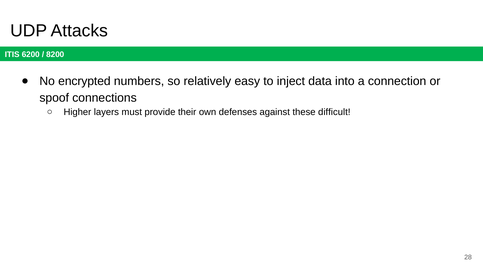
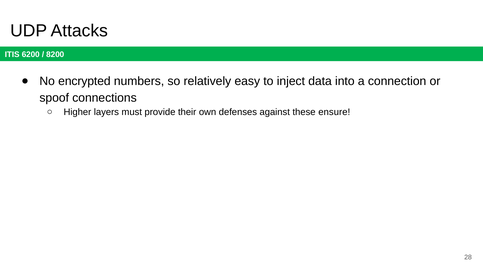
difficult: difficult -> ensure (334, 112)
